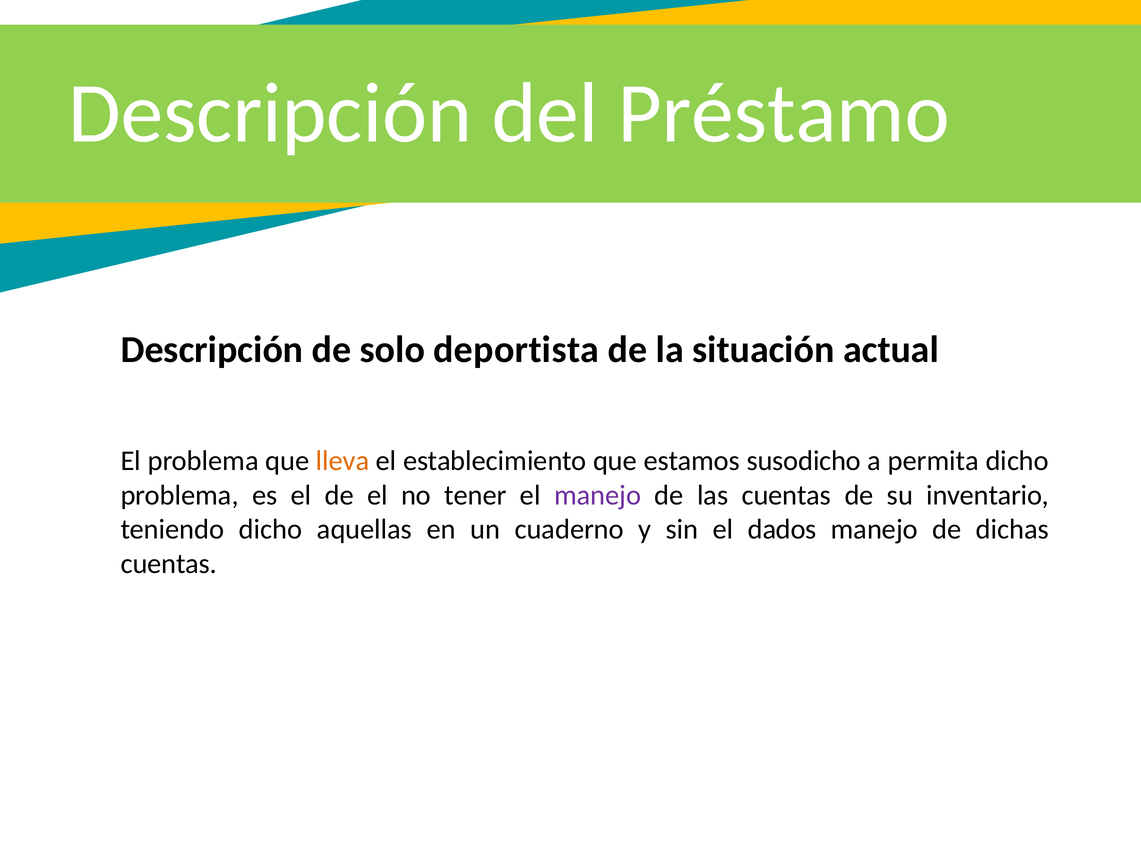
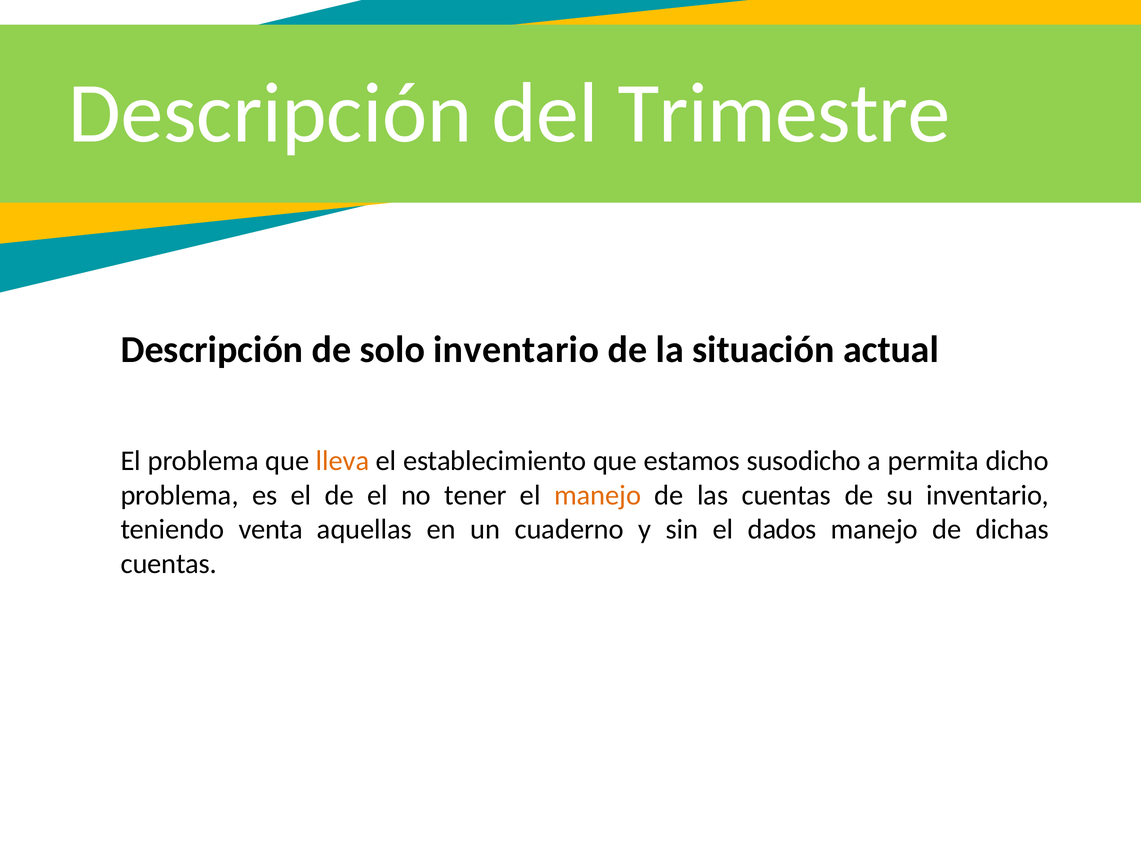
Préstamo: Préstamo -> Trimestre (784, 113)
solo deportista: deportista -> inventario (516, 350)
manejo colour: purple -> orange (598, 495)
teniendo dicho: dicho -> venta (271, 529)
